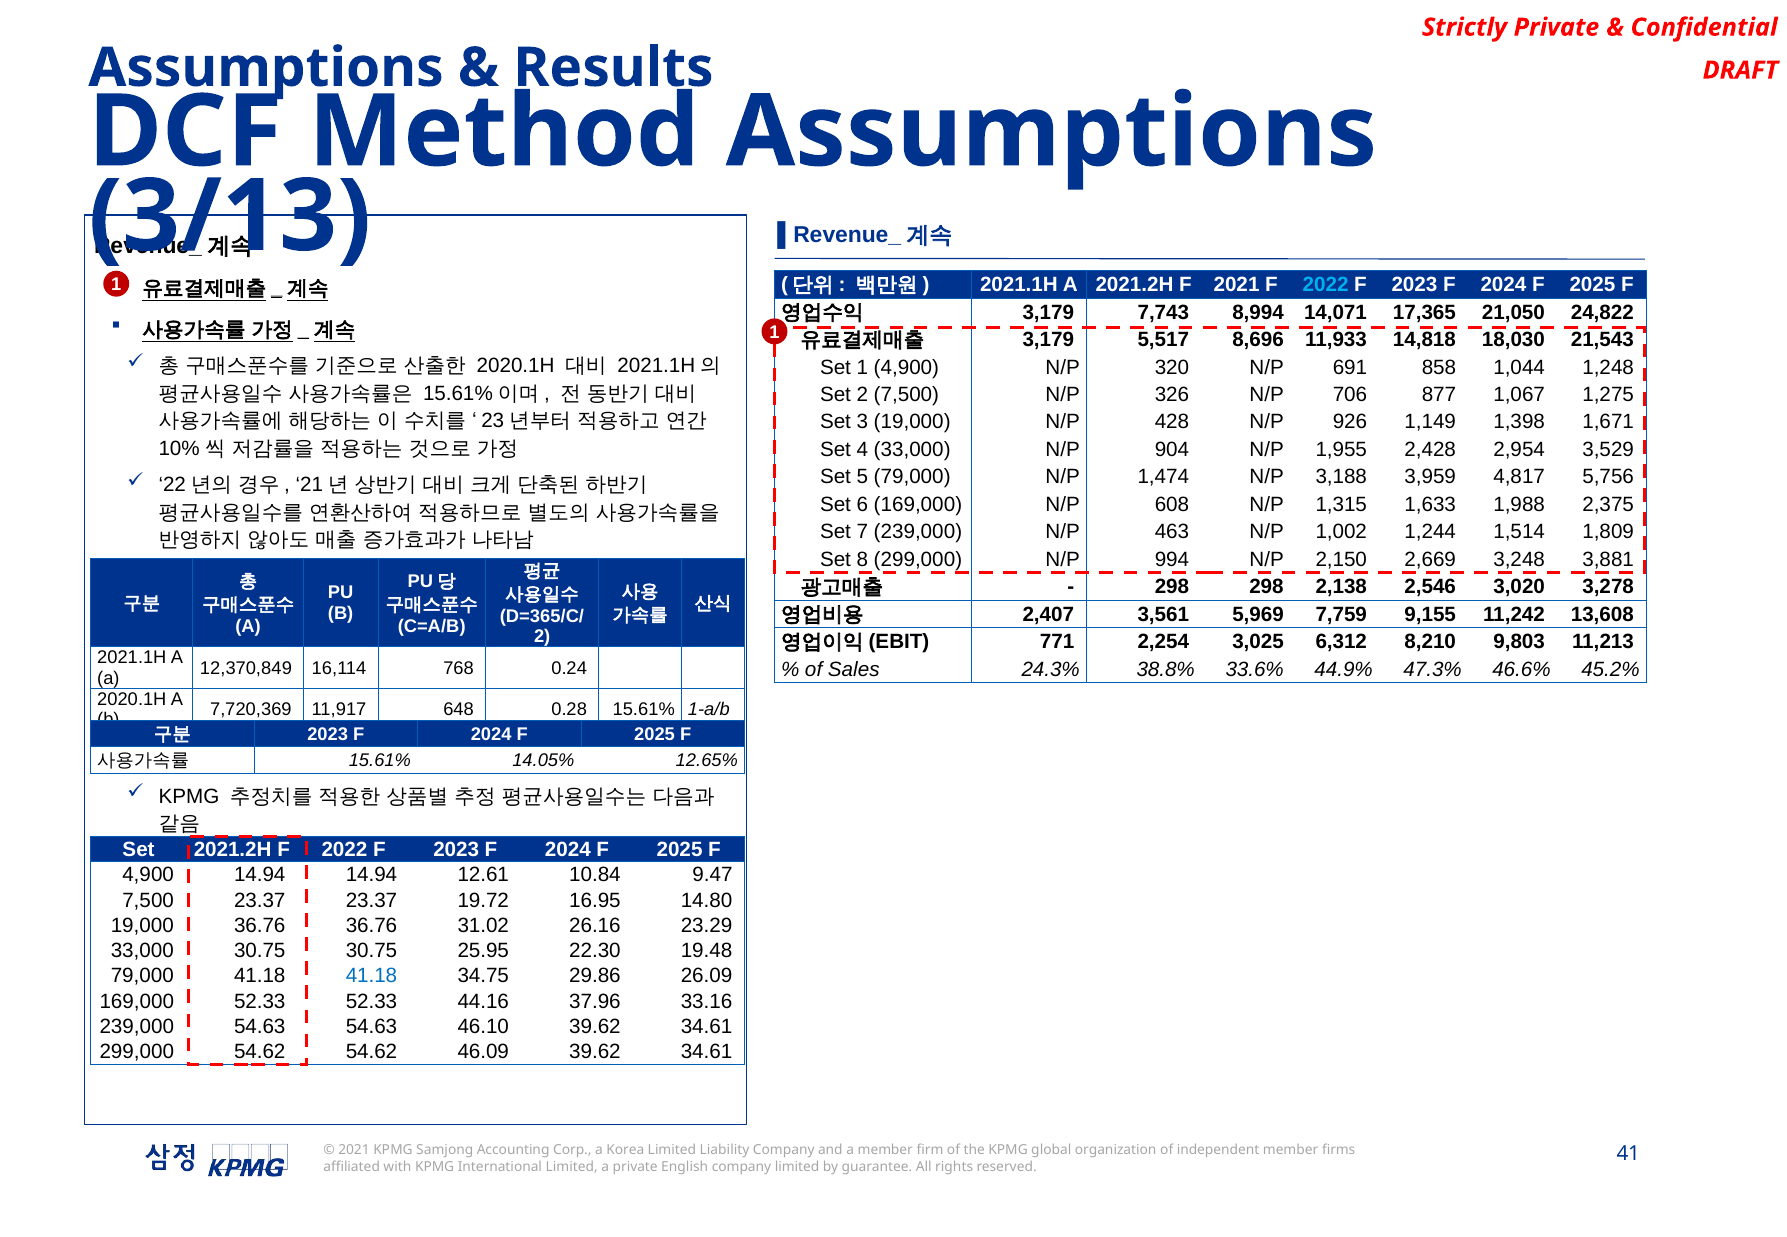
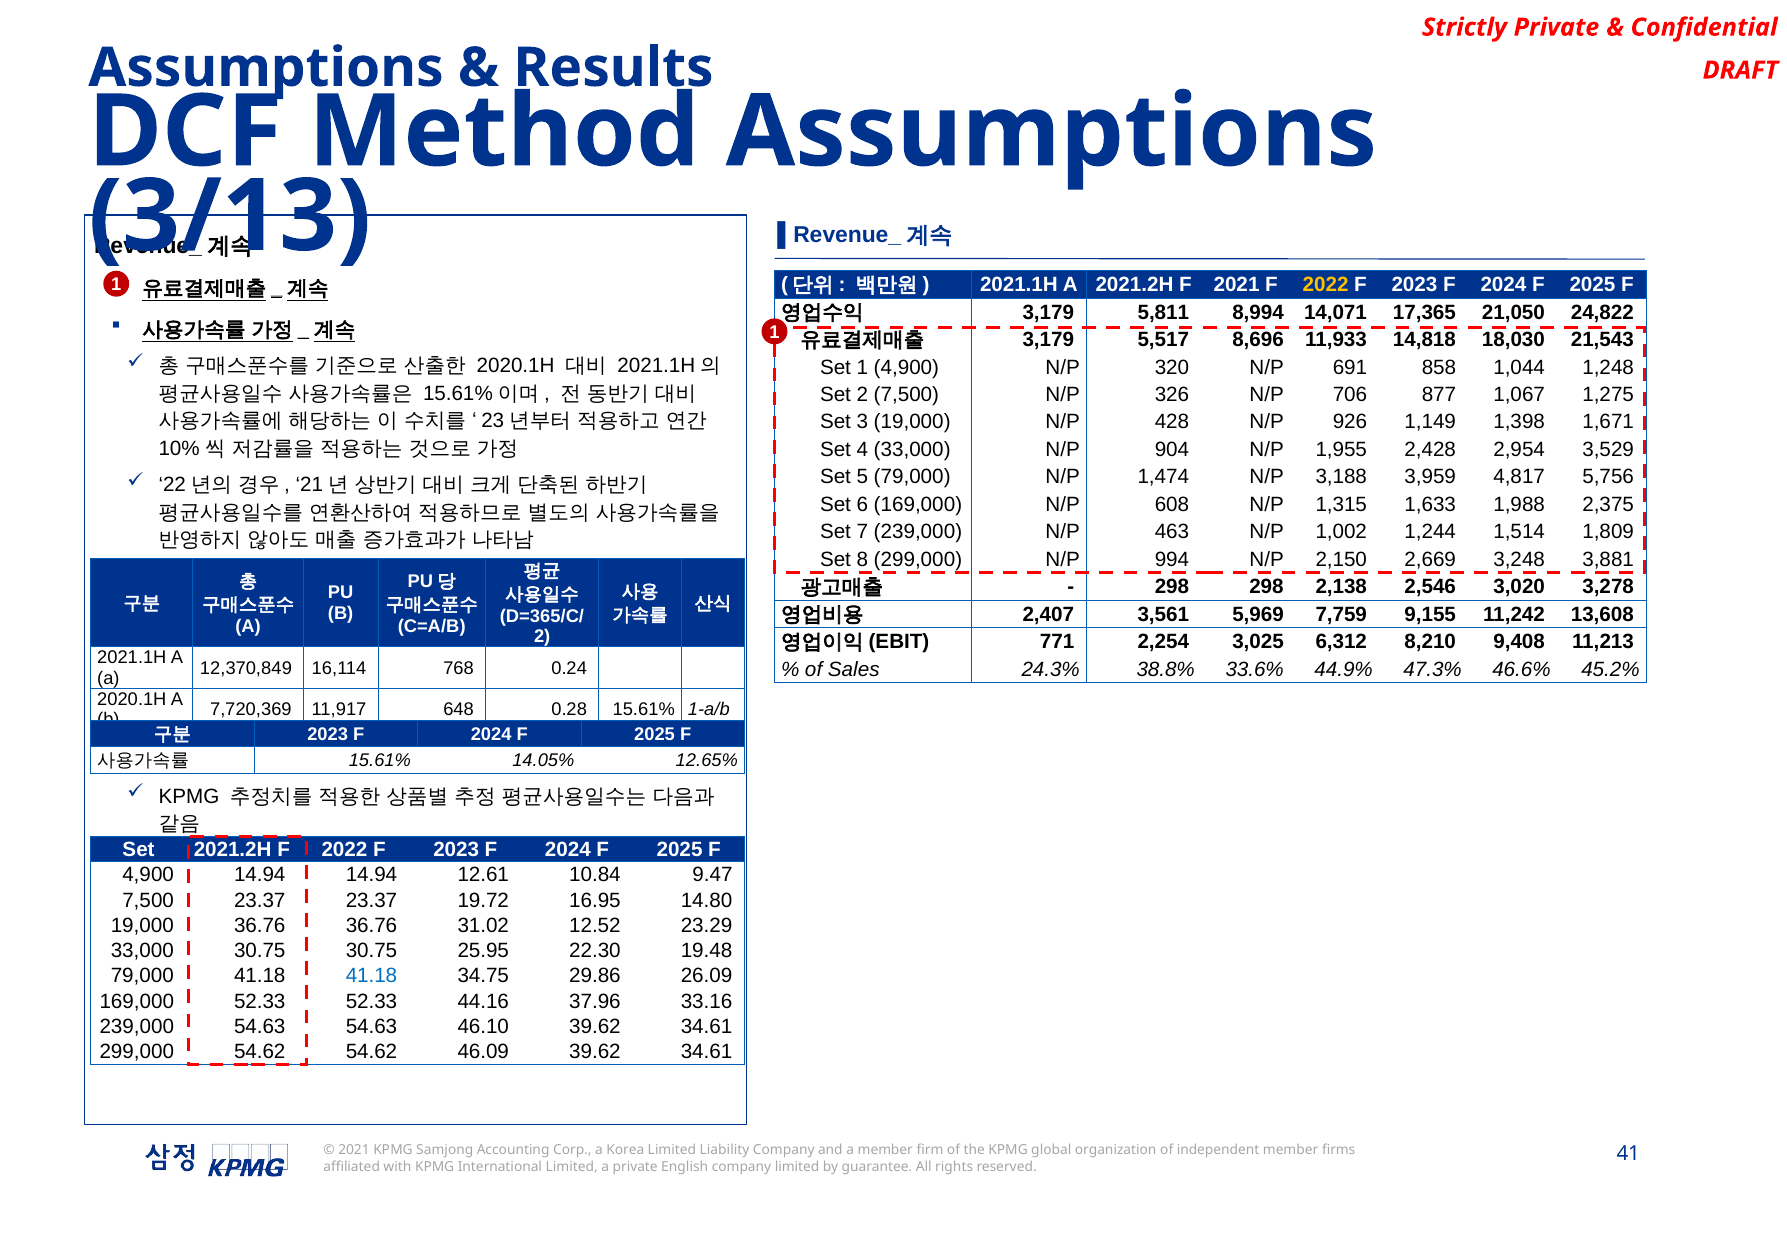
2022 colour: light blue -> yellow (1326, 285)
7,743: 7,743 -> 5,811 (1163, 312)
9,803: 9,803 -> 9,408 (1519, 642)
26.16: 26.16 -> 12.52 (595, 926)
